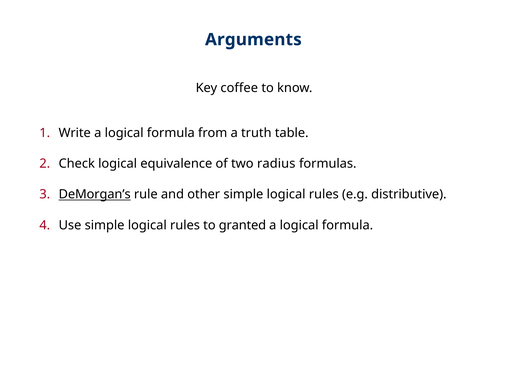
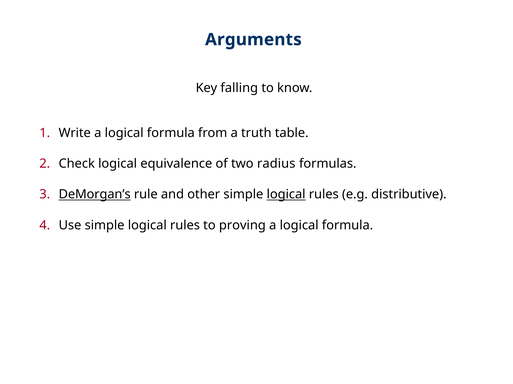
coffee: coffee -> falling (239, 88)
logical underline: none -> present (286, 195)
granted: granted -> proving (242, 226)
